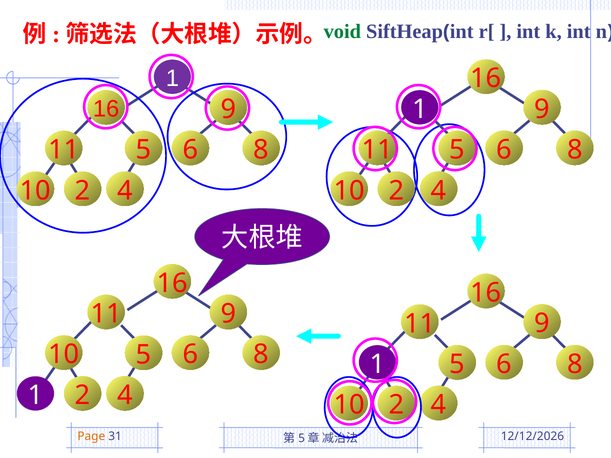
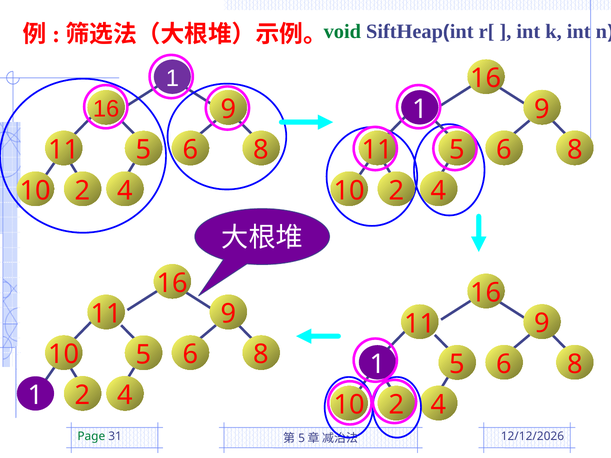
Page colour: orange -> green (91, 437)
